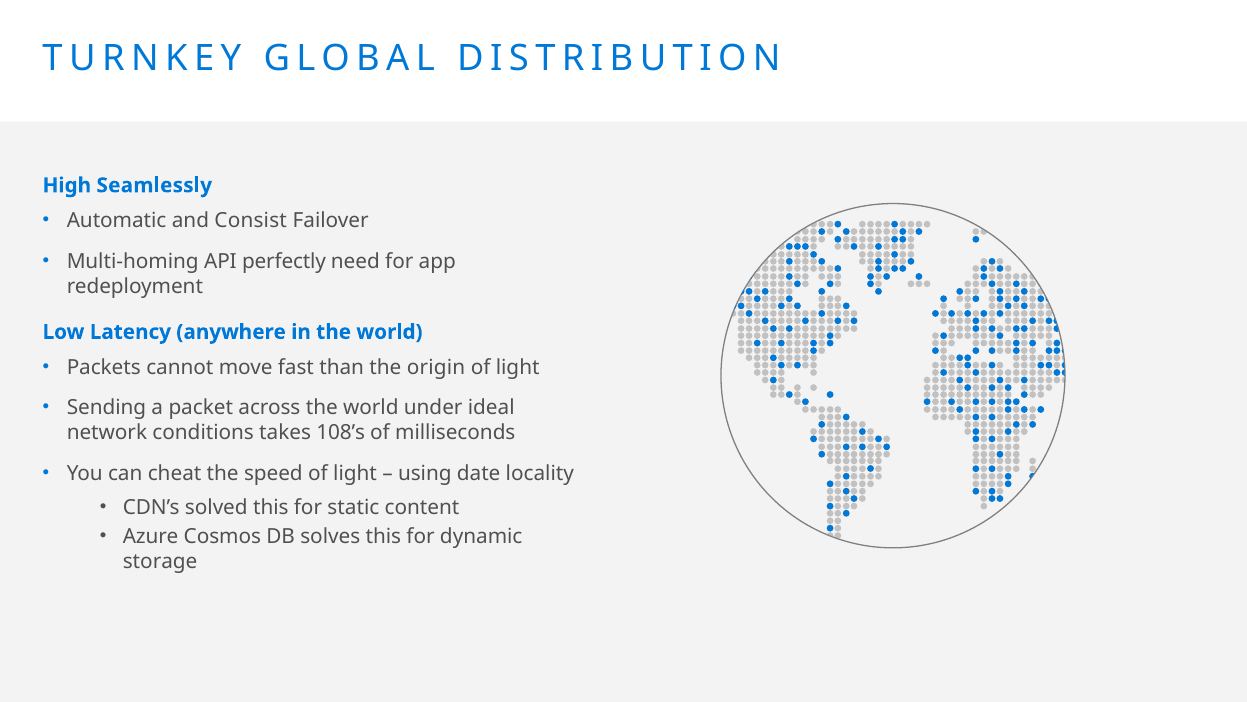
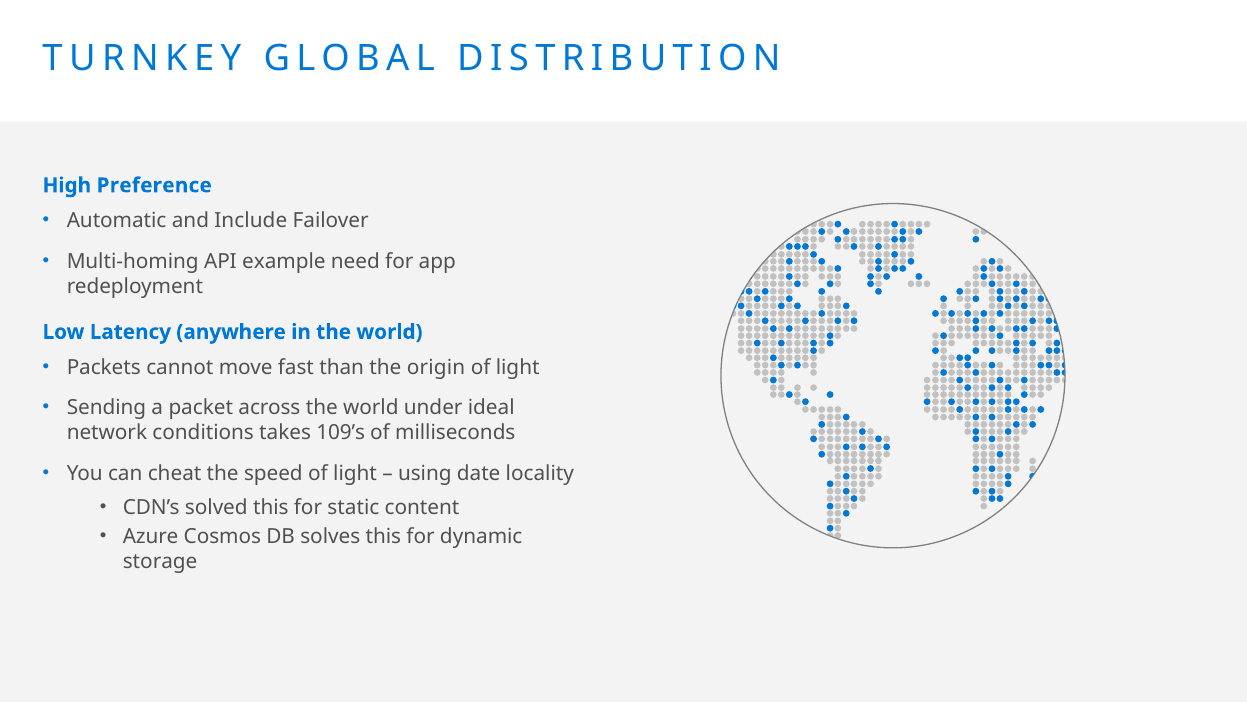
Seamlessly: Seamlessly -> Preference (154, 185)
Consist: Consist -> Include (251, 221)
perfectly: perfectly -> example (284, 261)
108’s: 108’s -> 109’s (341, 432)
